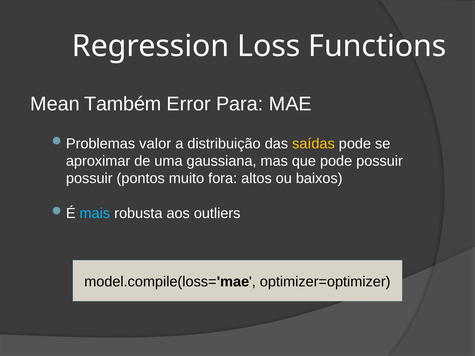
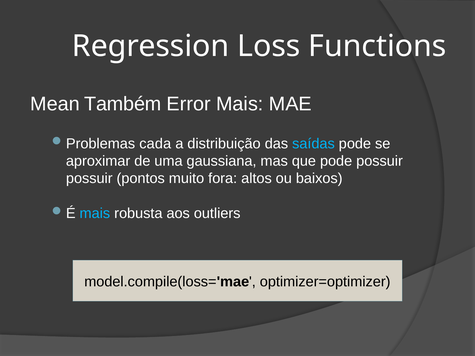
Error Para: Para -> Mais (240, 104)
valor: valor -> cada (155, 144)
saídas colour: yellow -> light blue (313, 144)
